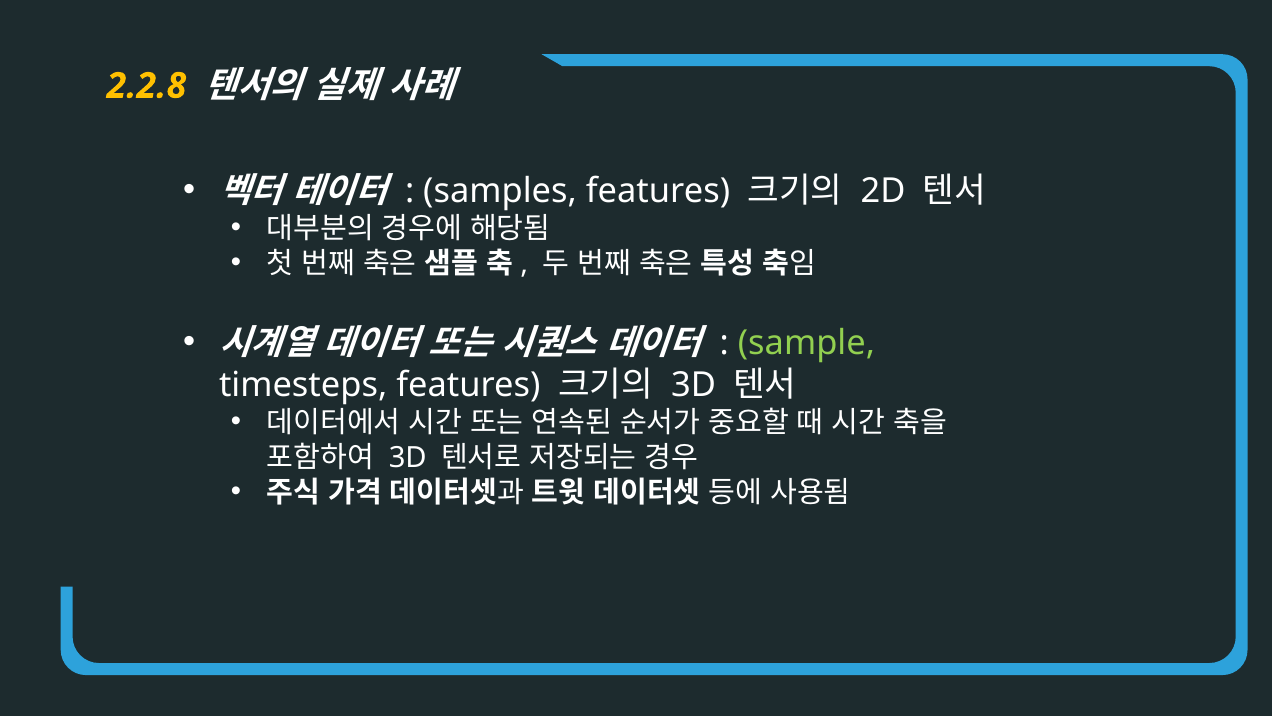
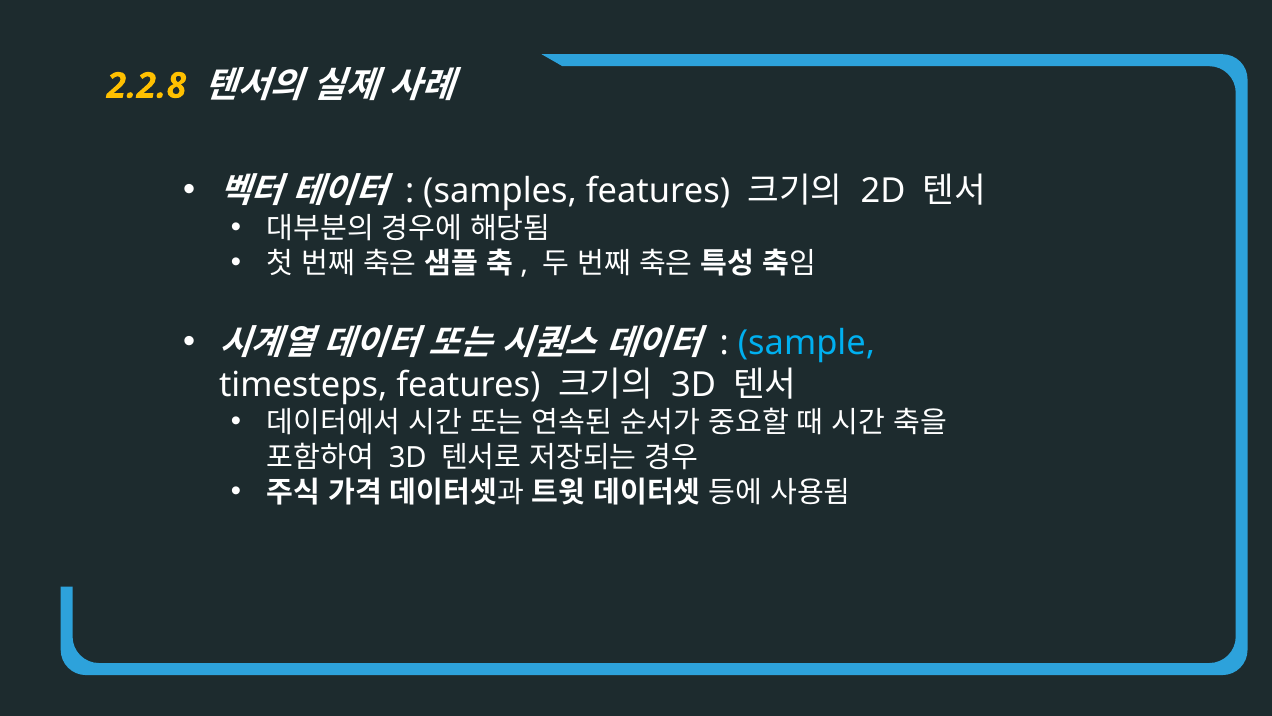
sample colour: light green -> light blue (806, 343)
